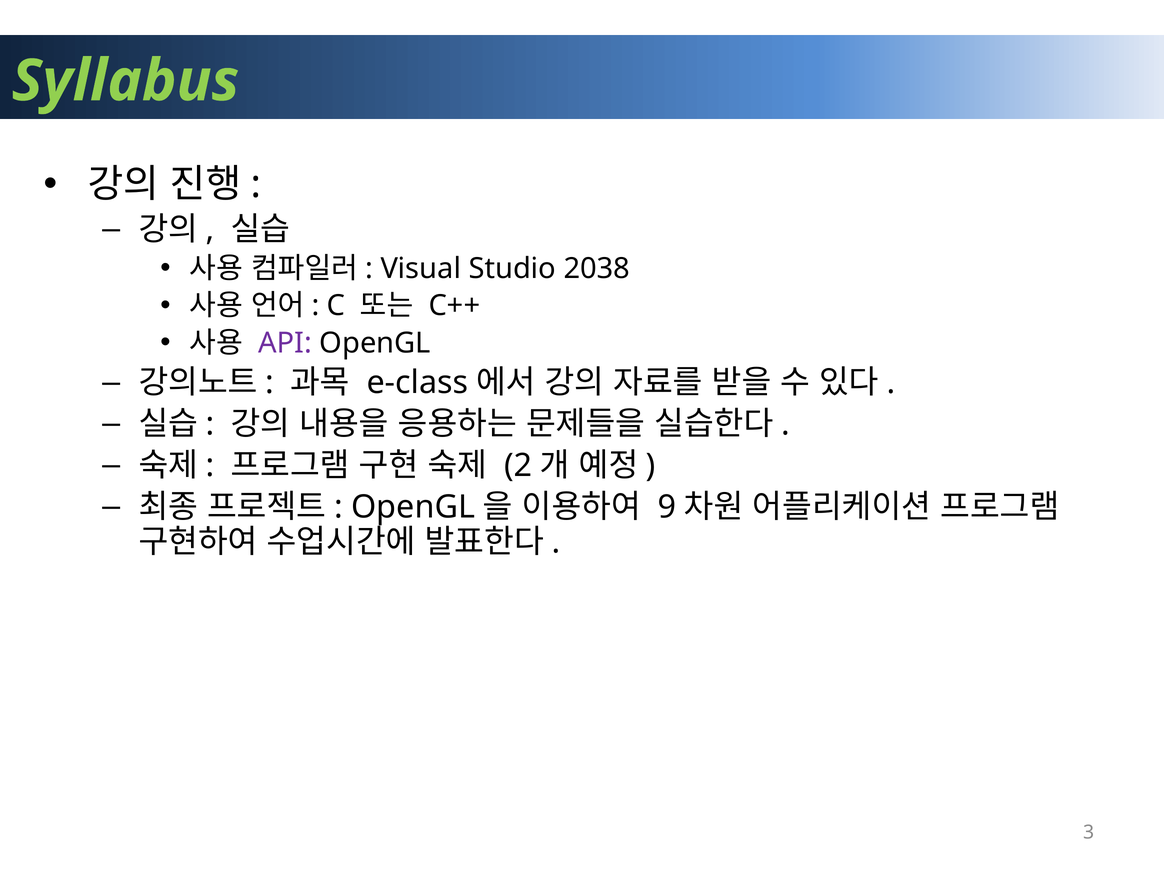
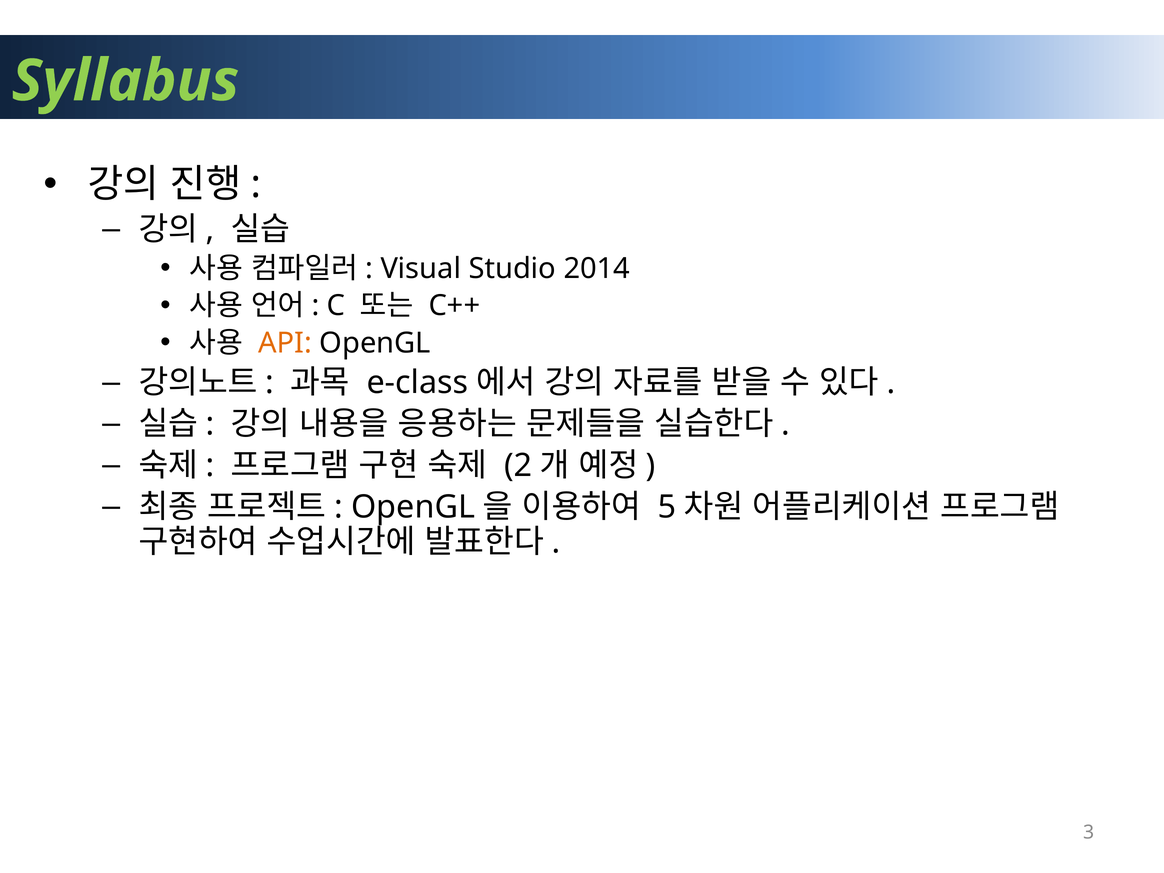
2038: 2038 -> 2014 (597, 268)
API colour: purple -> orange (285, 343)
9: 9 -> 5 (667, 507)
